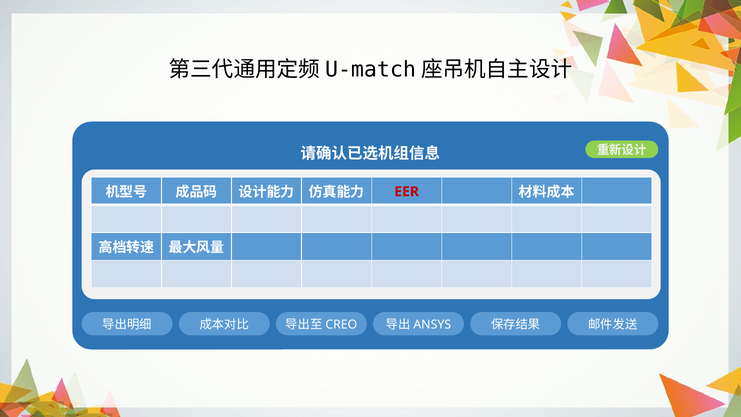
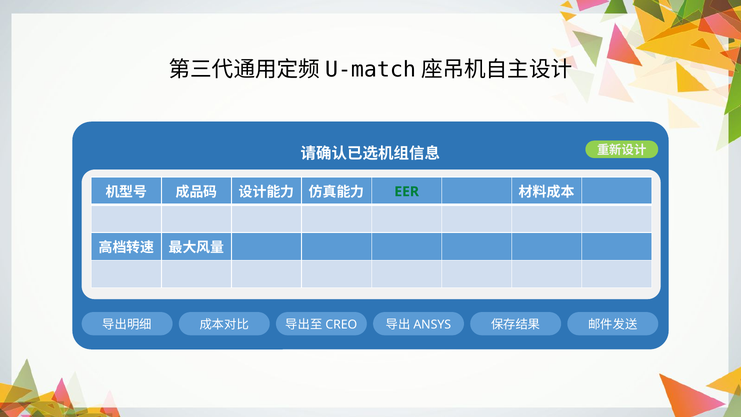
EER colour: red -> green (407, 192)
